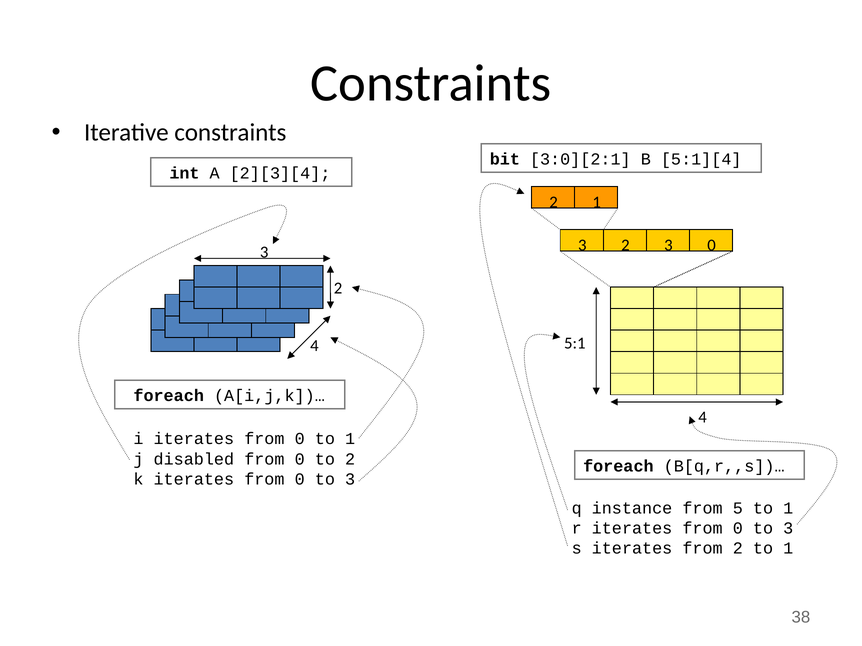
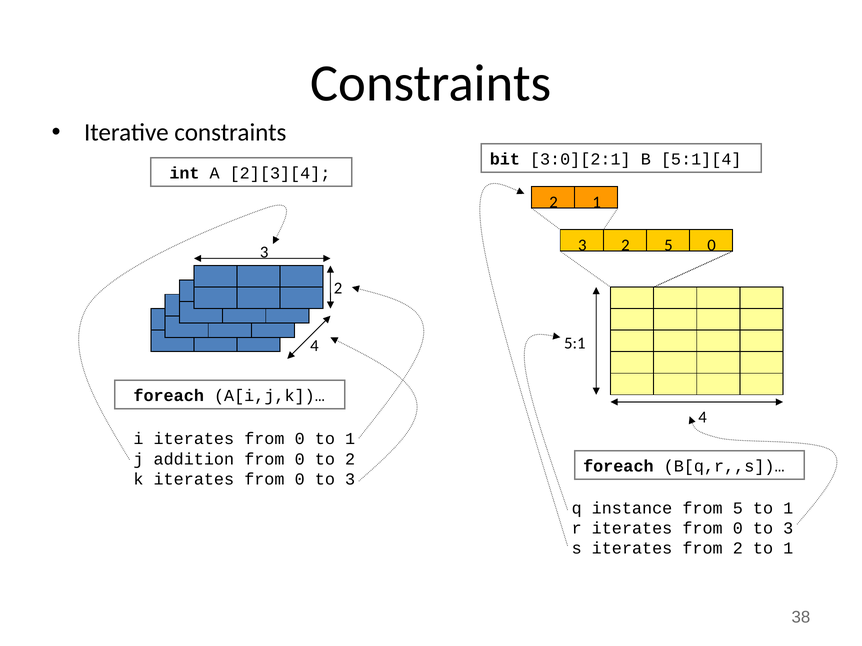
3 2 3: 3 -> 5 (668, 245)
disabled: disabled -> addition (194, 459)
